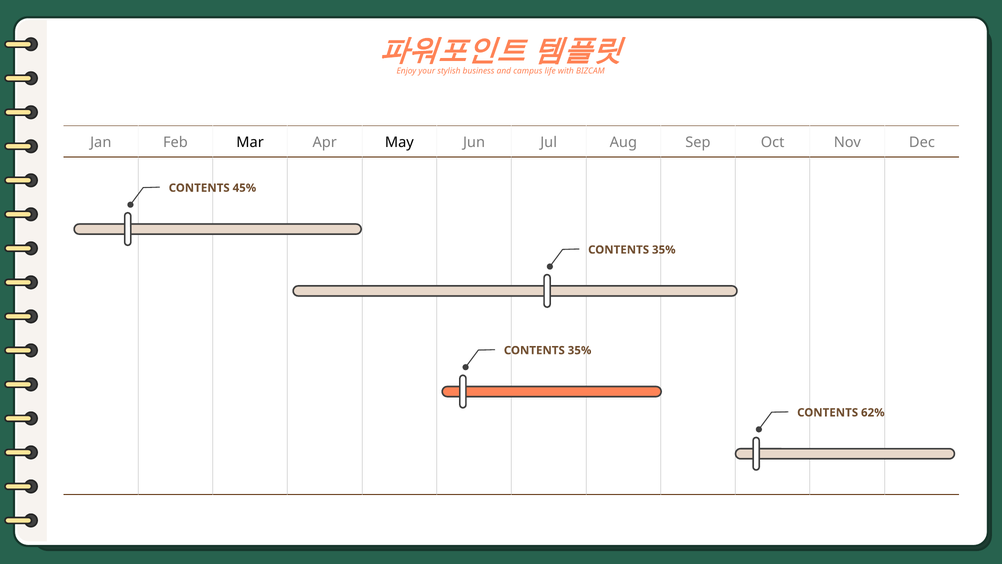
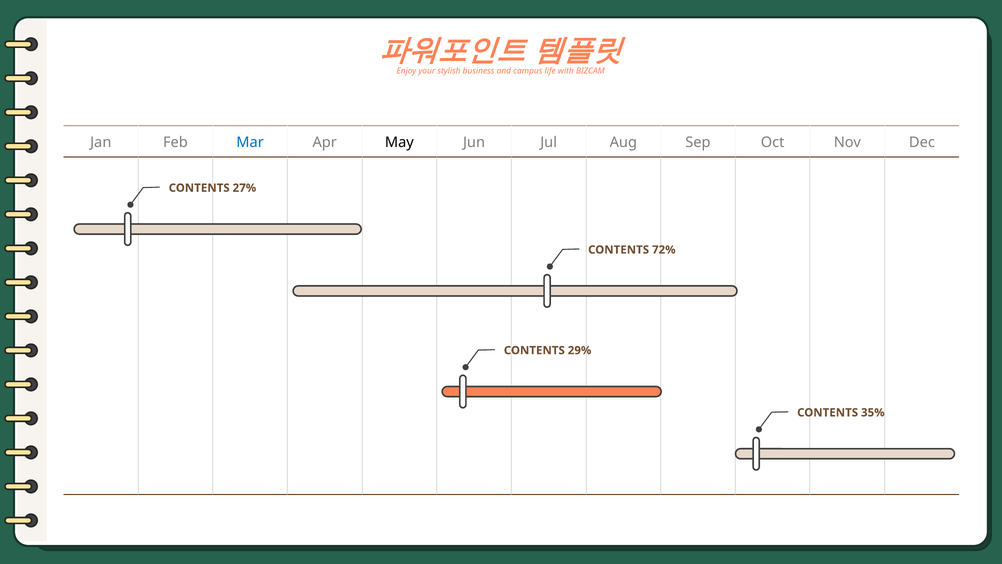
Mar colour: black -> blue (250, 142)
45%: 45% -> 27% (244, 188)
35%: 35% -> 72% (664, 250)
35%: 35% -> 29% (580, 350)
62%: 62% -> 35% (873, 412)
